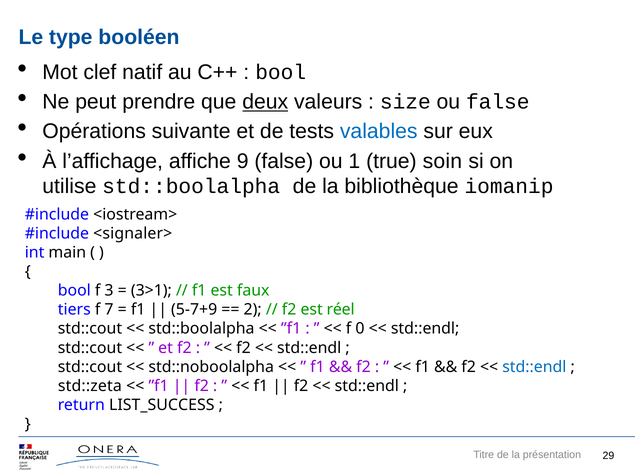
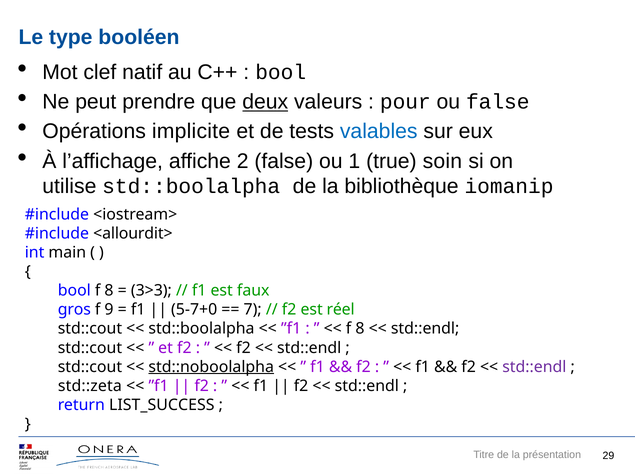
size: size -> pour (405, 102)
suivante: suivante -> implicite (191, 132)
9: 9 -> 2 (243, 161)
<signaler>: <signaler> -> <allourdit> (133, 234)
bool f 3: 3 -> 8 (109, 291)
3>1: 3>1 -> 3>3 (151, 291)
tiers: tiers -> gros (74, 310)
7: 7 -> 9 (109, 310)
5-7+9: 5-7+9 -> 5-7+0 (194, 310)
2: 2 -> 7 (253, 310)
0: 0 -> 8 (360, 329)
std::noboolalpha underline: none -> present (211, 367)
std::endl colour: blue -> purple (534, 367)
